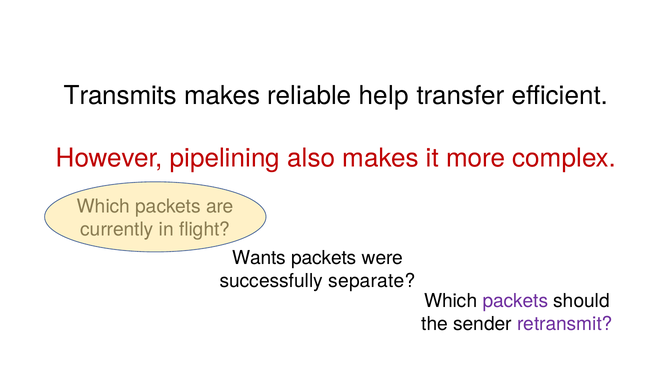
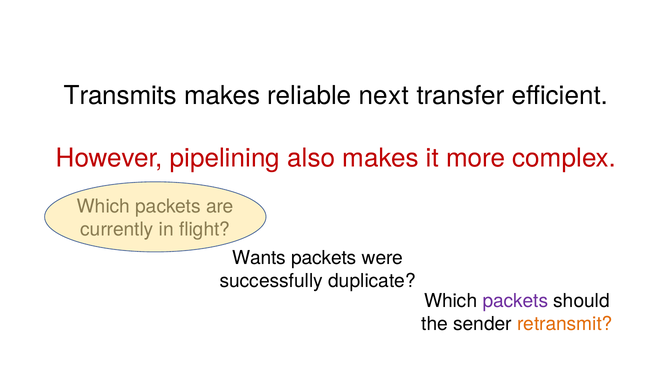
help: help -> next (384, 96)
separate: separate -> duplicate (372, 281)
retransmit colour: purple -> orange (565, 324)
